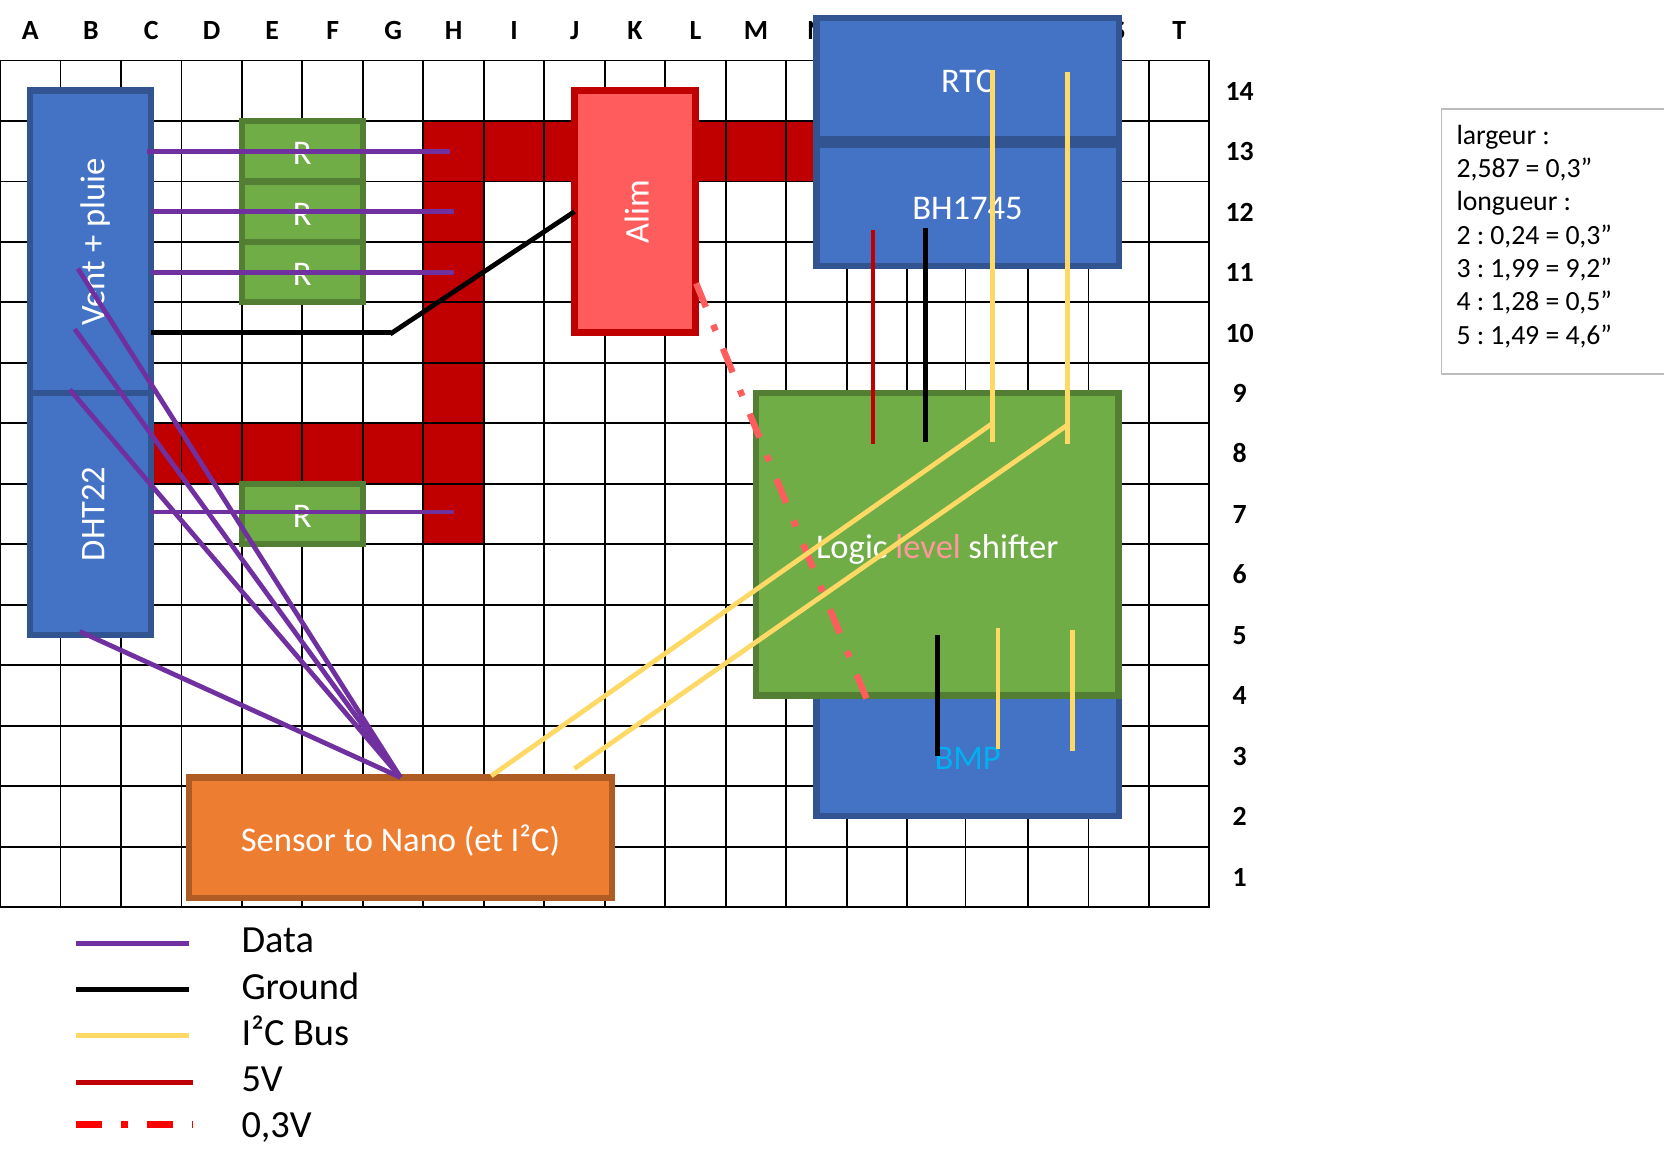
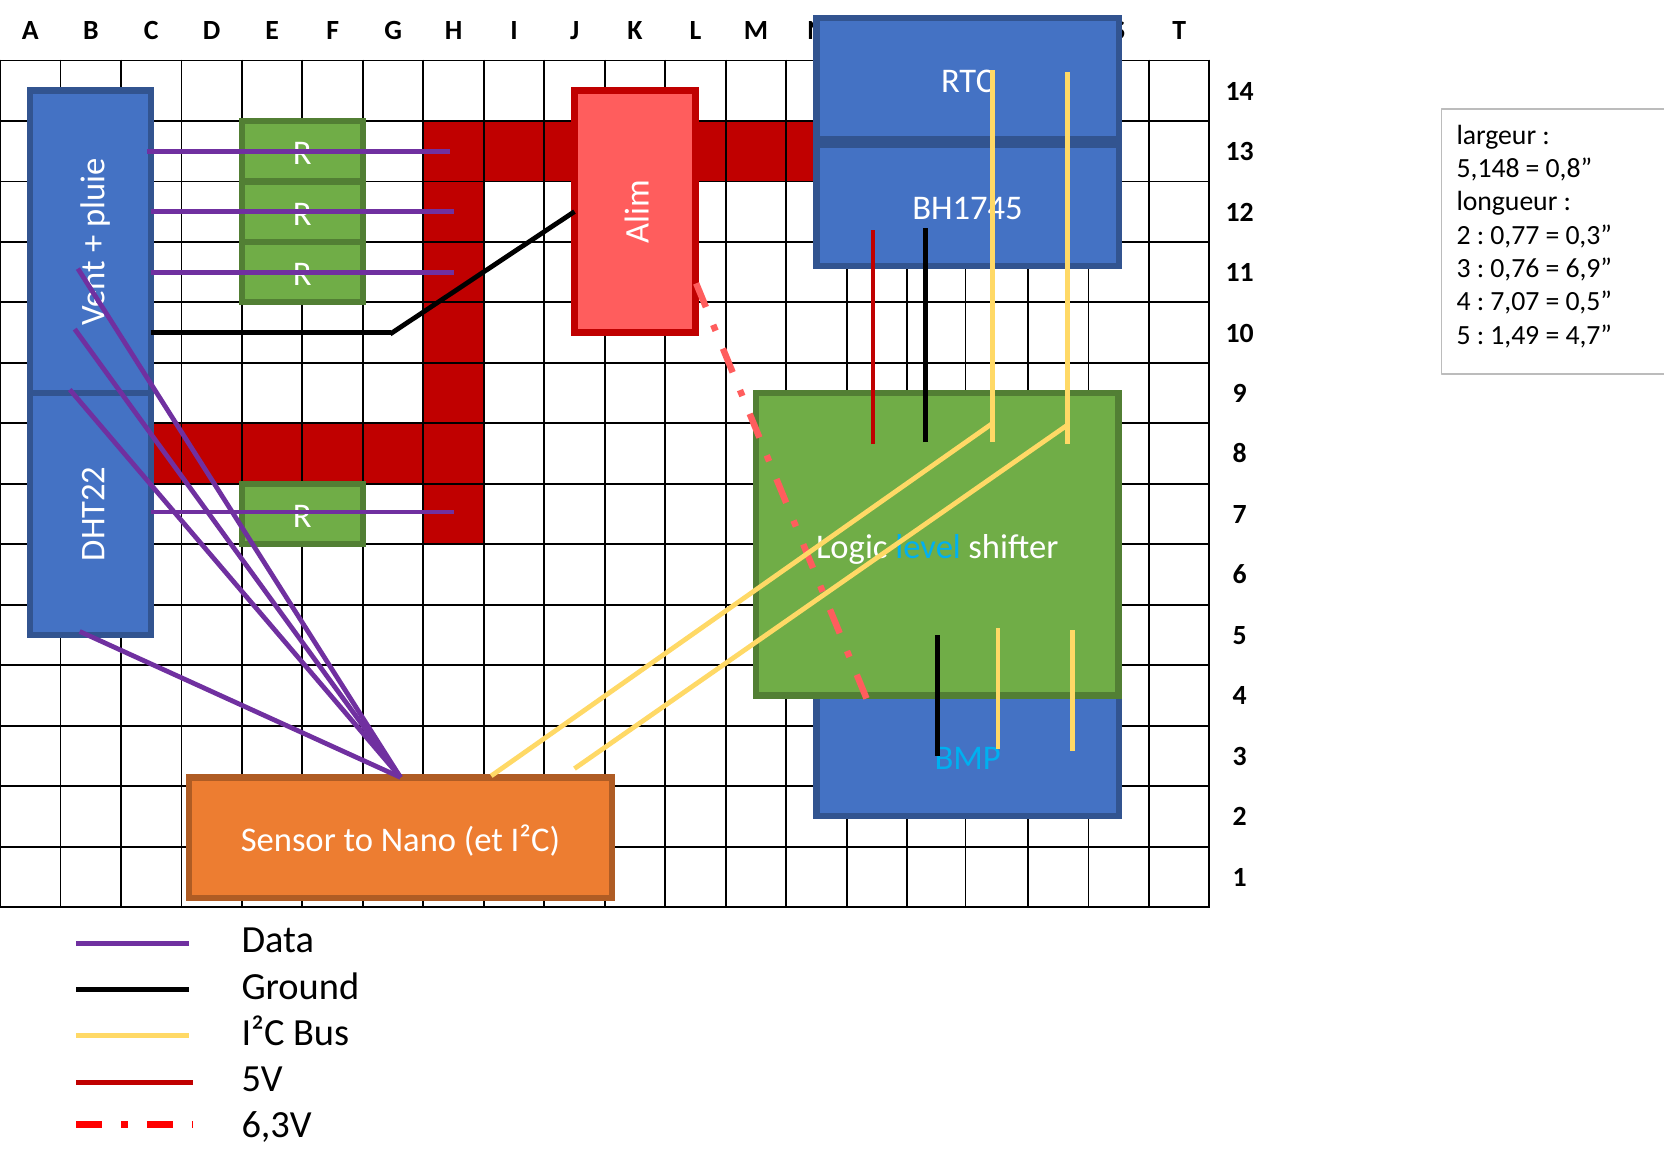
2,587: 2,587 -> 5,148 (1488, 169)
0,3: 0,3 -> 0,8 (1569, 169)
0,24: 0,24 -> 0,77 (1515, 235)
1,99: 1,99 -> 0,76 (1515, 268)
9,2: 9,2 -> 6,9 (1589, 268)
1,28: 1,28 -> 7,07 (1515, 302)
4,6: 4,6 -> 4,7 (1589, 335)
level colour: pink -> light blue (928, 547)
0,3V: 0,3V -> 6,3V (277, 1125)
